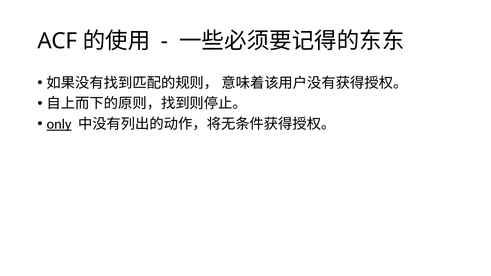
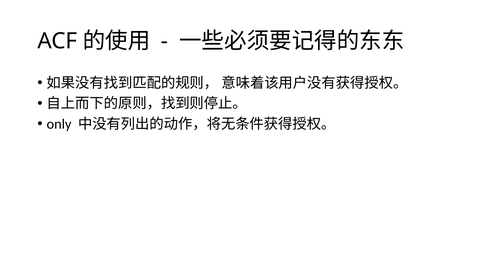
only underline: present -> none (59, 124)
